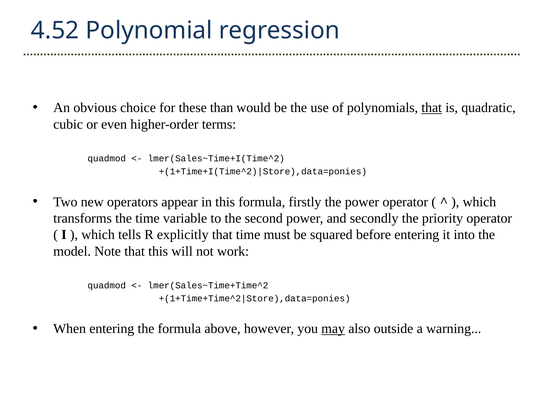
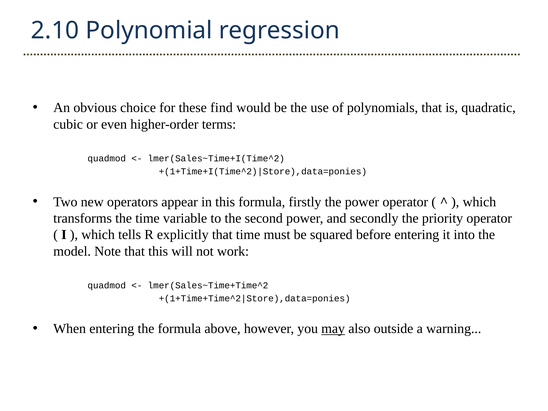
4.52: 4.52 -> 2.10 (55, 30)
than: than -> find (222, 108)
that underline: present -> none (432, 108)
